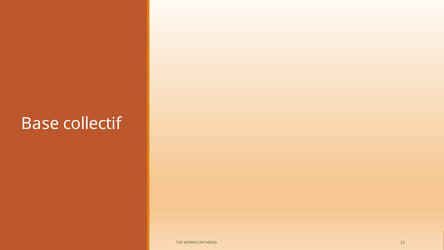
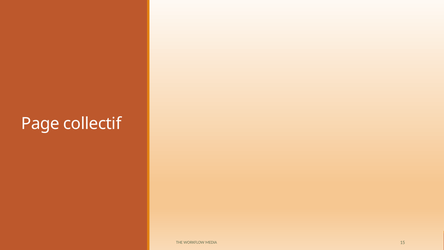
Base: Base -> Page (40, 124)
